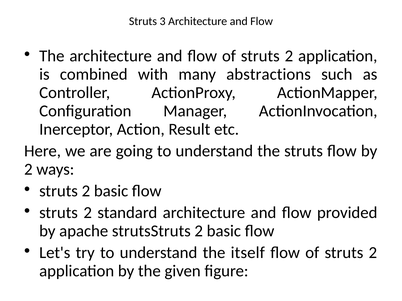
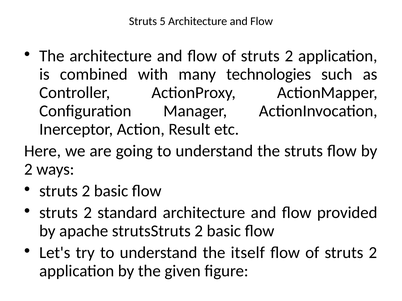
3: 3 -> 5 (163, 21)
abstractions: abstractions -> technologies (269, 74)
